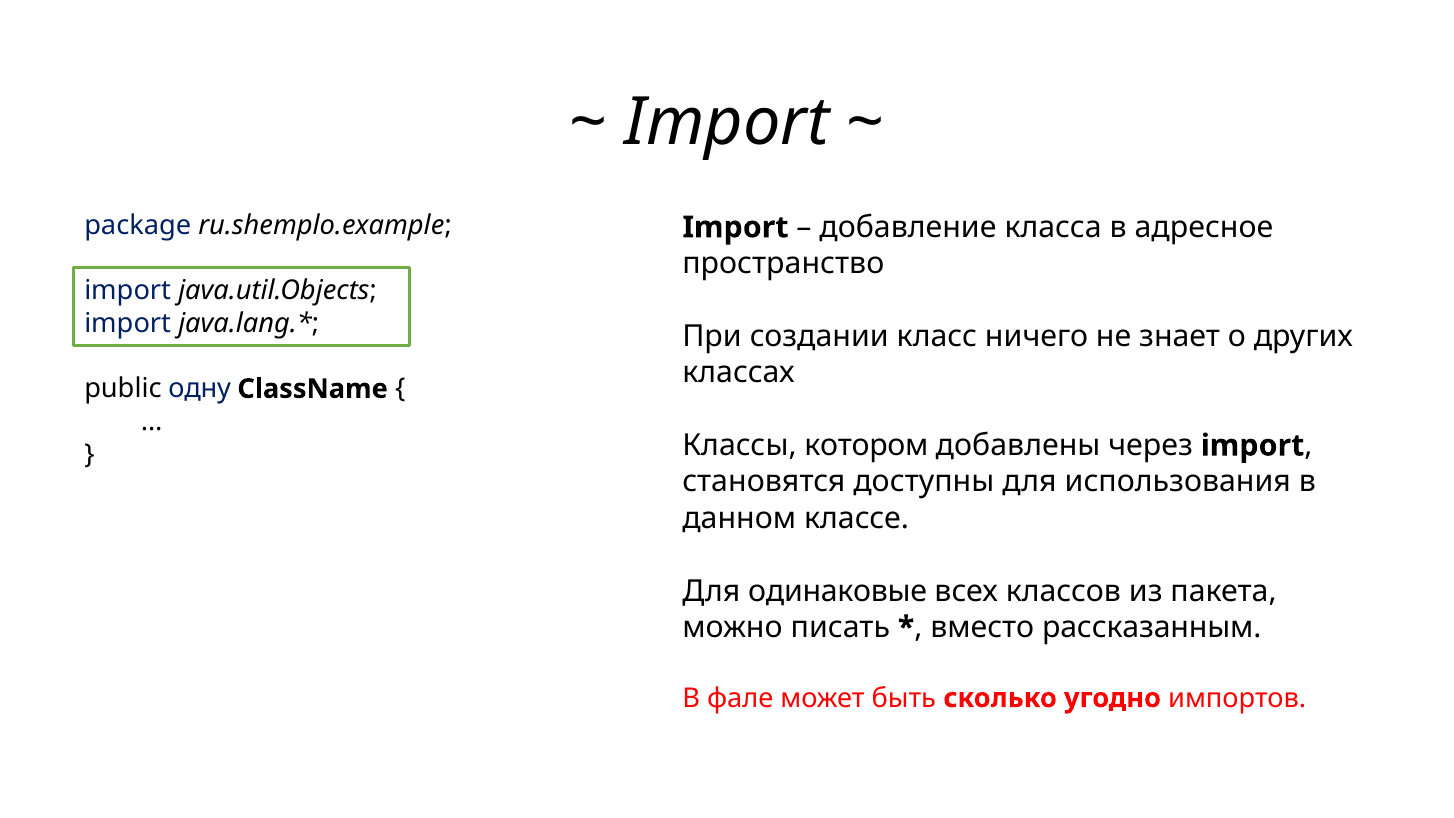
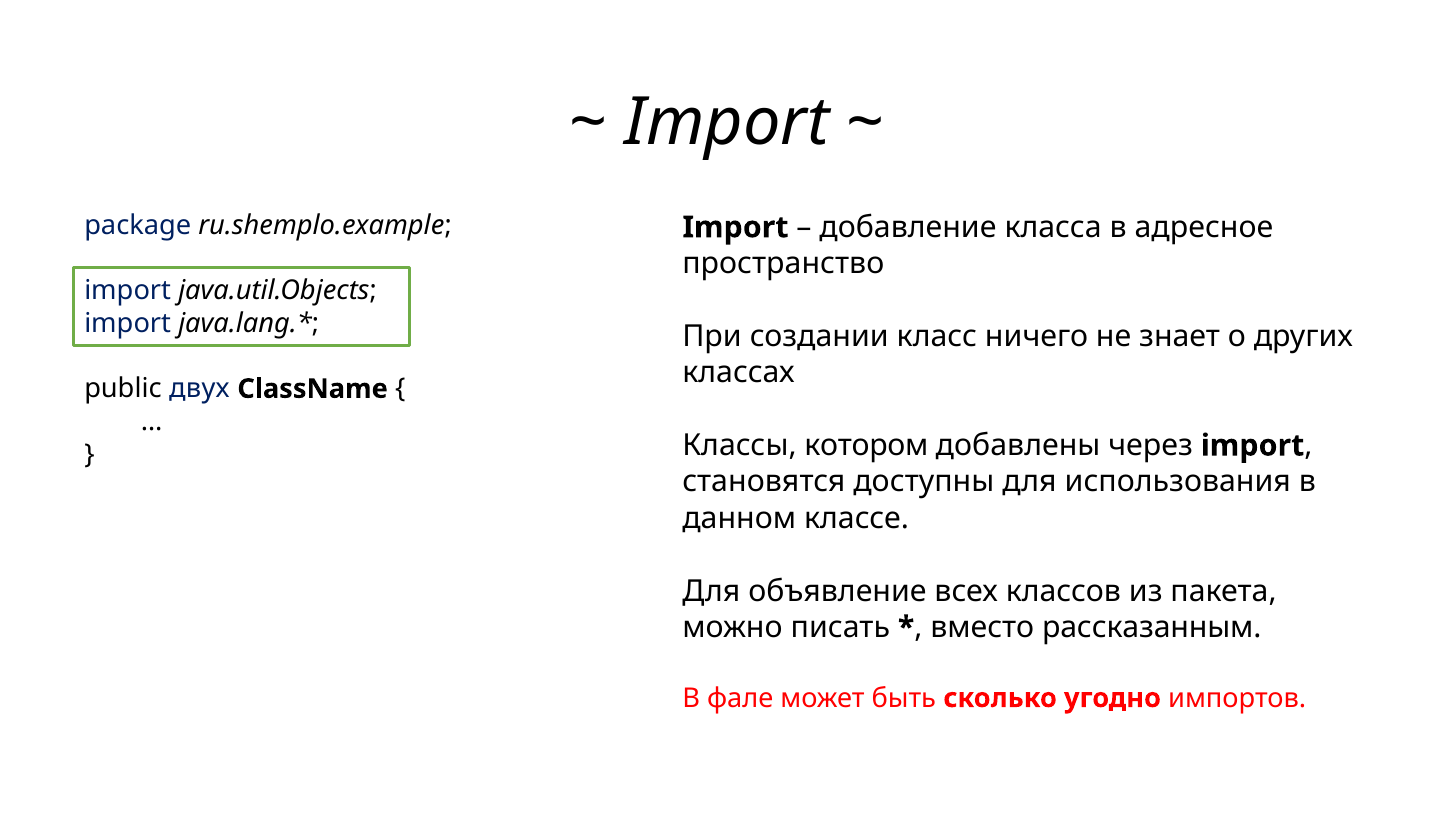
одну: одну -> двух (199, 389)
одинаковые: одинаковые -> объявление (838, 591)
